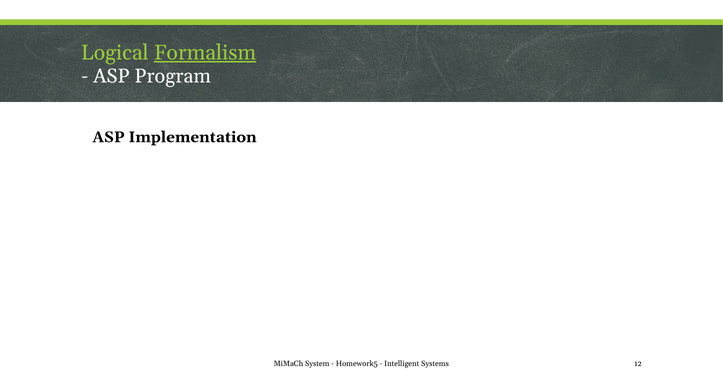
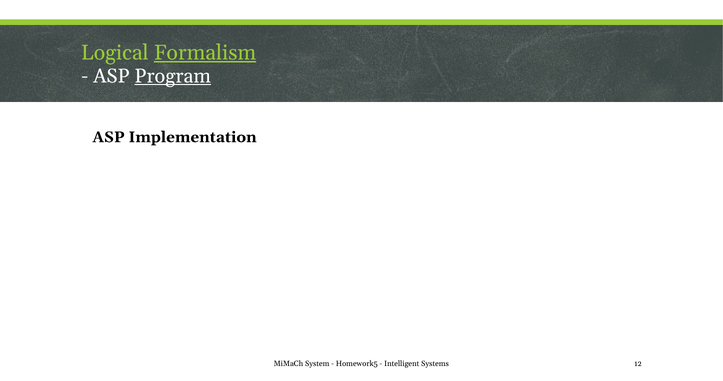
Program underline: none -> present (173, 76)
